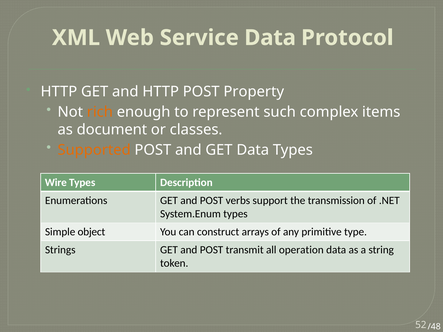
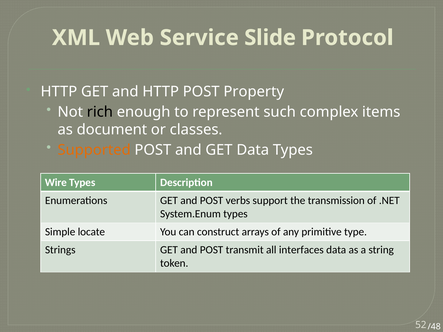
Service Data: Data -> Slide (270, 38)
rich colour: orange -> black (100, 112)
object: object -> locate (91, 232)
operation: operation -> interfaces (301, 250)
